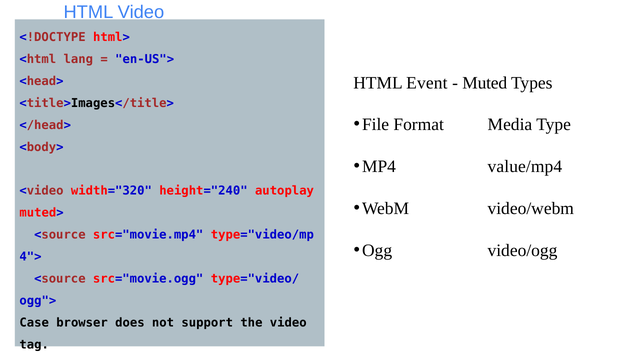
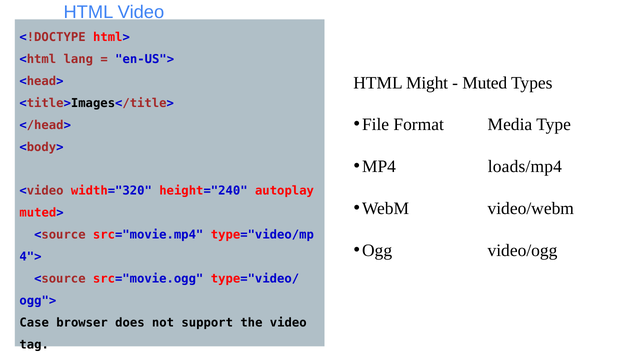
Event: Event -> Might (427, 83)
value/mp4: value/mp4 -> loads/mp4 (525, 167)
